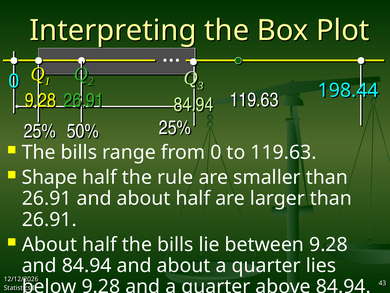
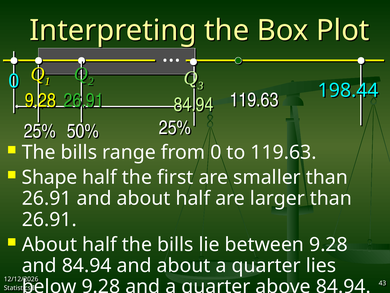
rule: rule -> first (175, 177)
